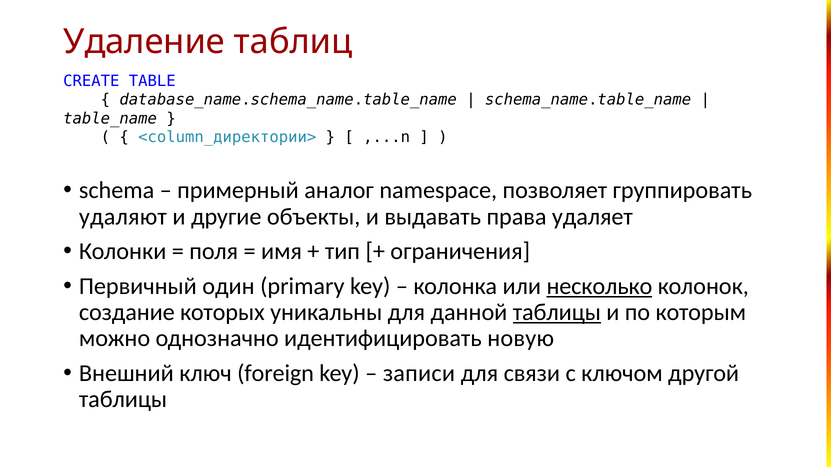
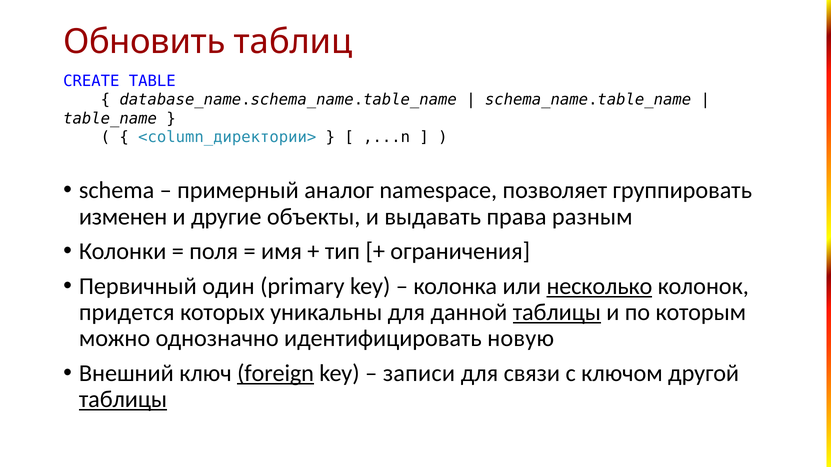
Удаление: Удаление -> Обновить (144, 42)
удаляют: удаляют -> изменен (123, 217)
удаляет: удаляет -> разным (592, 217)
создание: создание -> придется (127, 313)
foreign underline: none -> present (276, 374)
таблицы underline: none -> present (123, 400)
